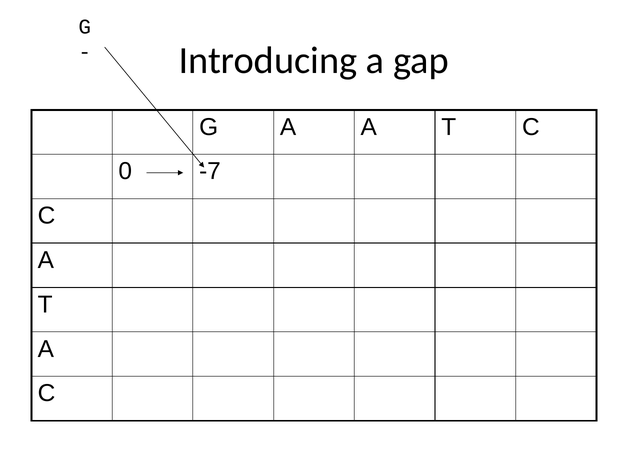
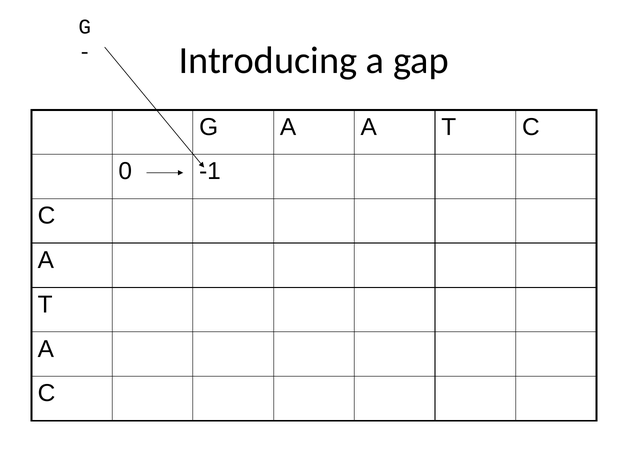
-7: -7 -> -1 (210, 171)
